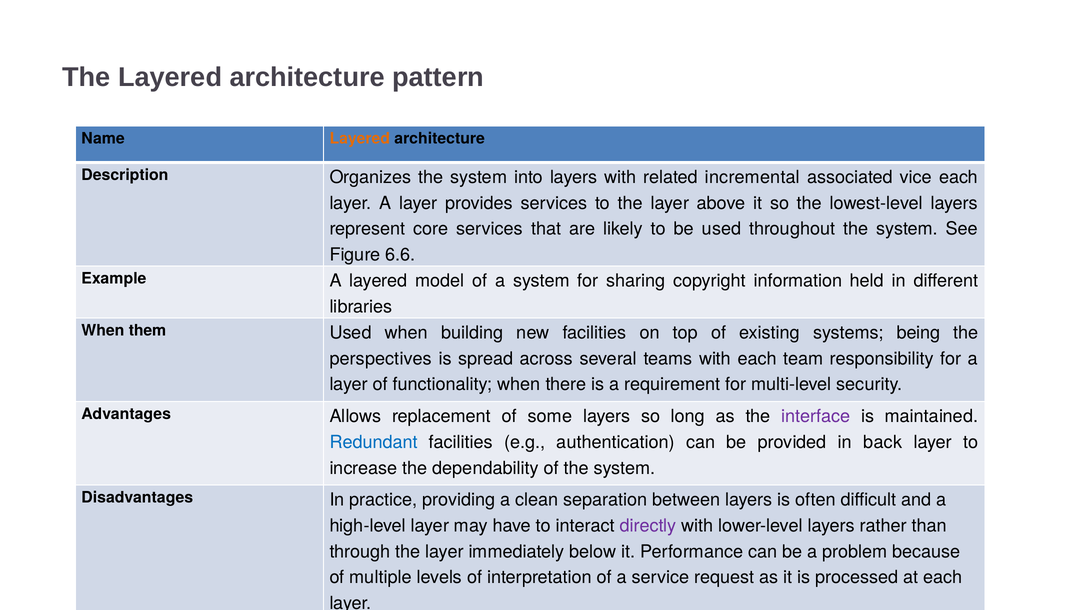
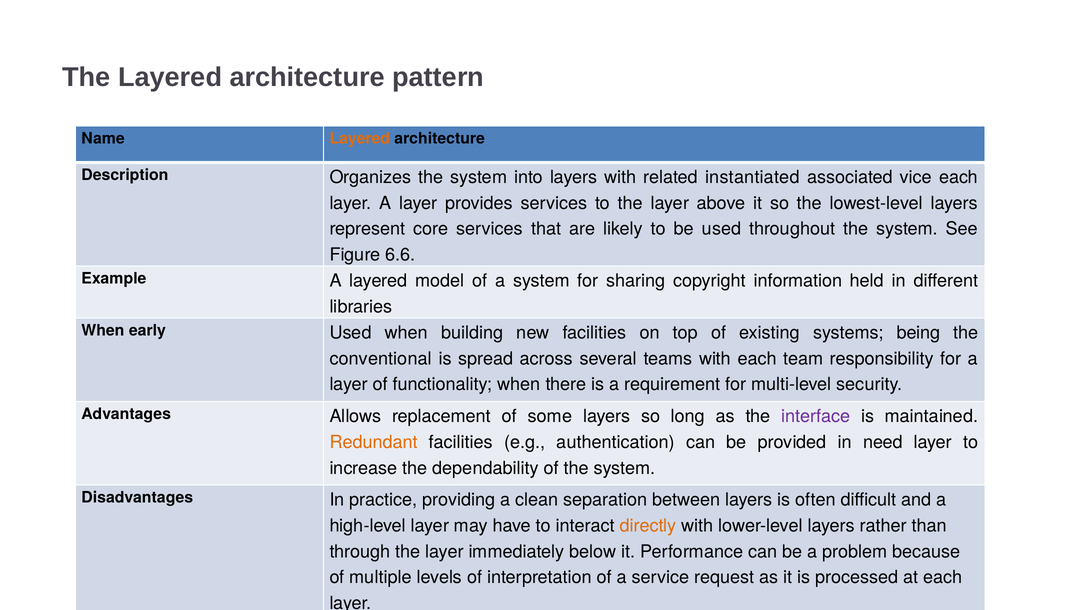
incremental: incremental -> instantiated (752, 177)
them: them -> early (147, 331)
perspectives: perspectives -> conventional (381, 359)
Redundant colour: blue -> orange (374, 442)
back: back -> need (883, 442)
directly colour: purple -> orange (648, 526)
